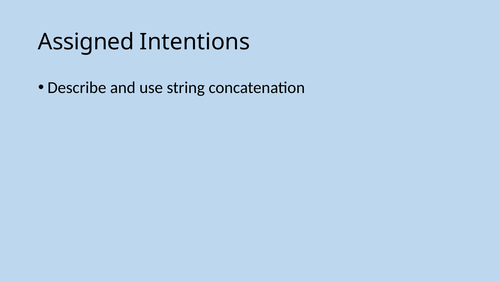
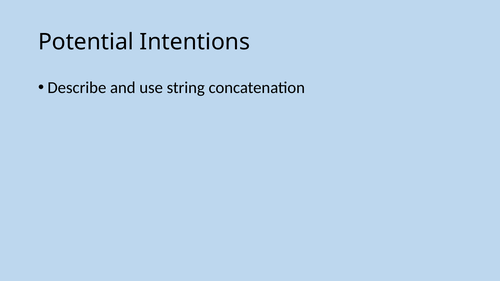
Assigned: Assigned -> Potential (86, 42)
